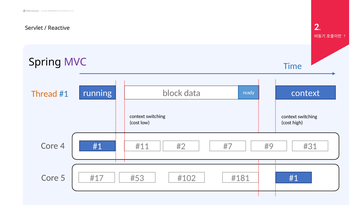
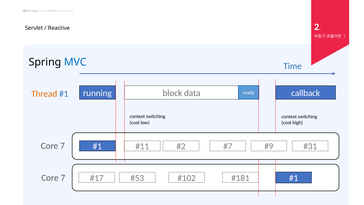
MVC colour: purple -> blue (75, 62)
running context: context -> callback (306, 93)
4: 4 -> 7 (62, 146)
5: 5 -> 7 (63, 178)
